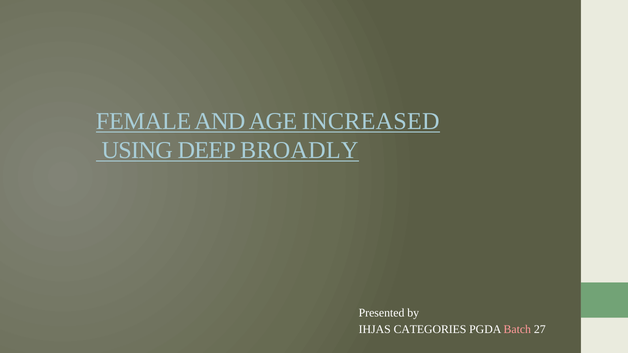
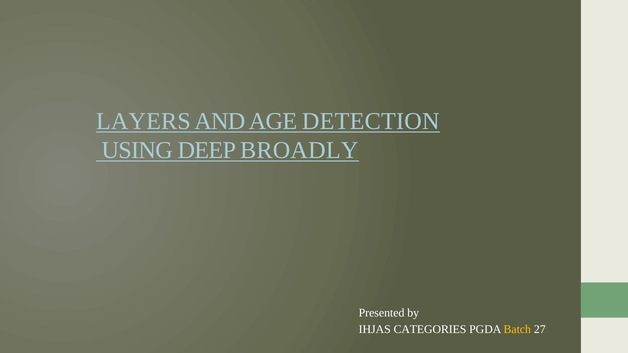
FEMALE: FEMALE -> LAYERS (143, 121)
INCREASED: INCREASED -> DETECTION (371, 121)
Batch colour: pink -> yellow (517, 330)
